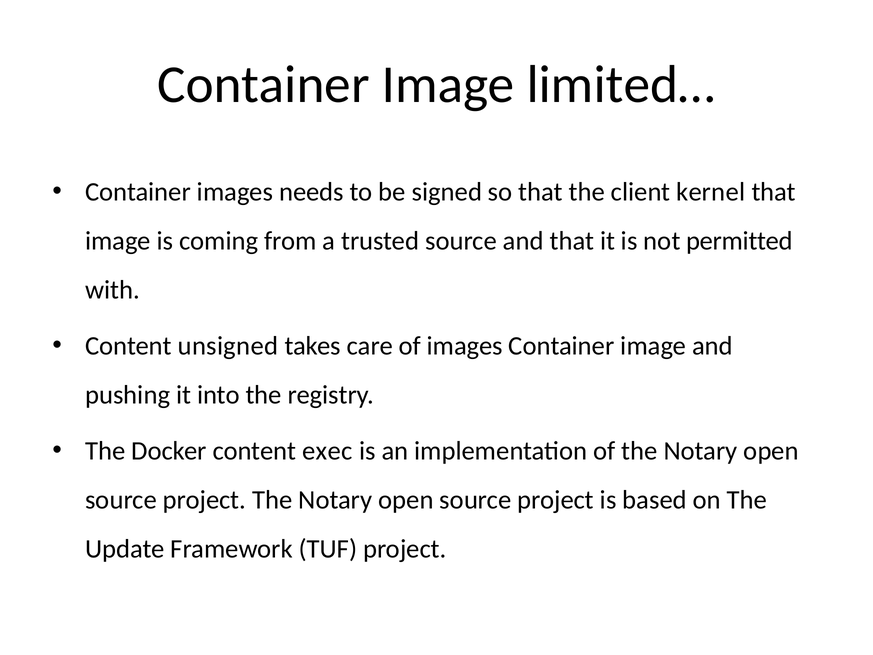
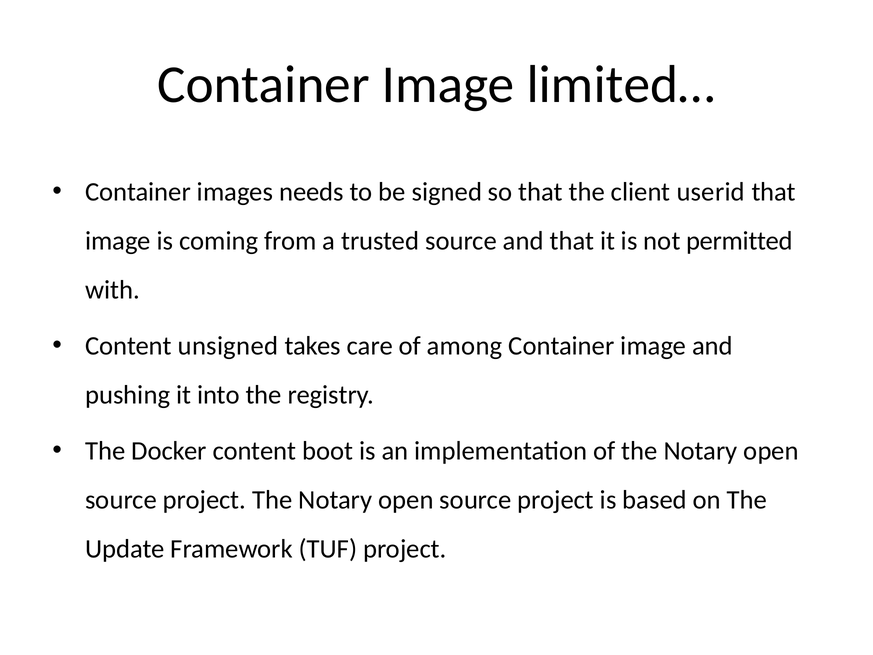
kernel: kernel -> userid (711, 192)
of images: images -> among (465, 346)
exec: exec -> boot (328, 451)
